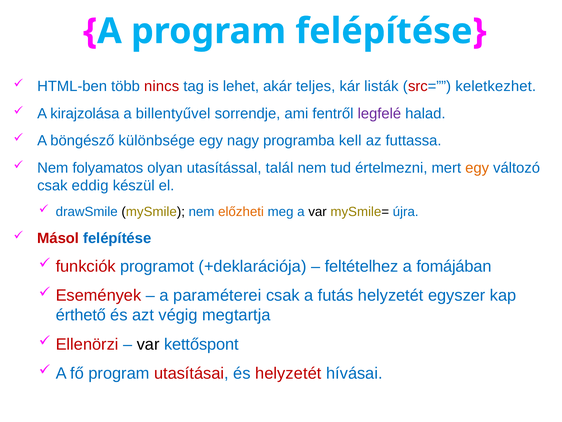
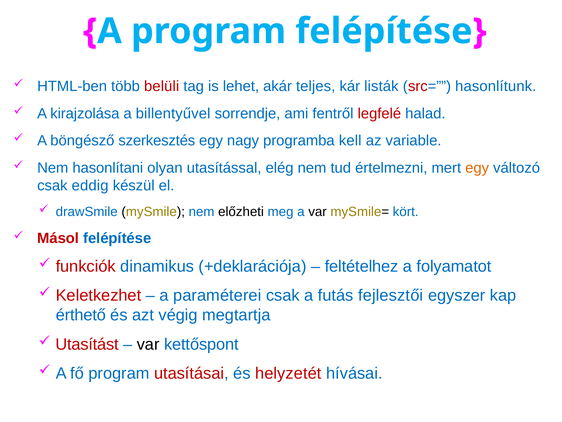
nincs: nincs -> belüli (162, 86)
keletkezhet: keletkezhet -> hasonlítunk (496, 86)
legfelé colour: purple -> red (379, 113)
különbsége: különbsége -> szerkesztés (157, 141)
futtassa: futtassa -> variable (414, 141)
folyamatos: folyamatos -> hasonlítani (108, 168)
talál: talál -> elég (280, 168)
előzheti colour: orange -> black (241, 212)
újra: újra -> kört (406, 212)
programot: programot -> dinamikus (157, 266)
fomájában: fomájában -> folyamatot (454, 266)
Események: Események -> Keletkezhet (99, 295)
futás helyzetét: helyzetét -> fejlesztői (391, 295)
Ellenörzi: Ellenörzi -> Utasítást (87, 344)
